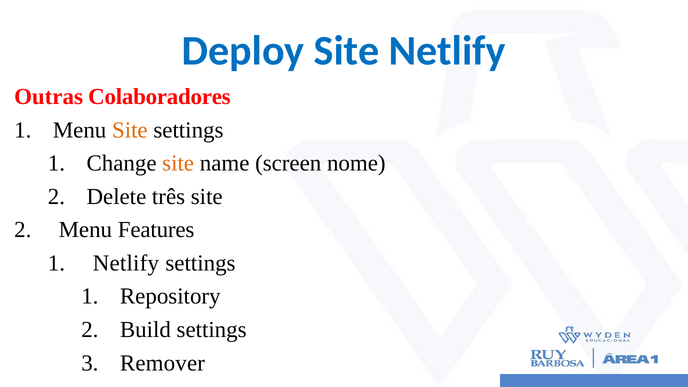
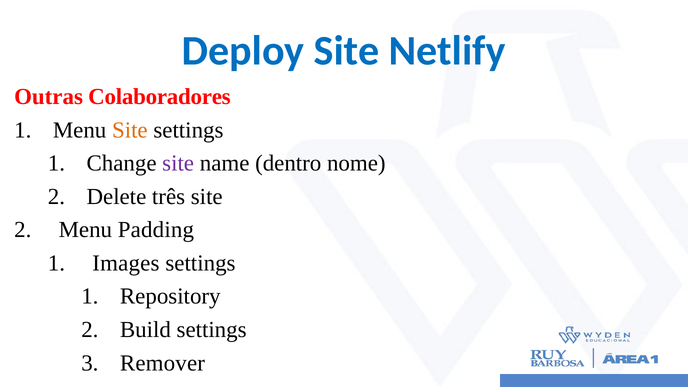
site colour: orange -> purple (178, 163)
screen: screen -> dentro (288, 163)
Features: Features -> Padding (156, 230)
Netlify: Netlify -> Images (126, 263)
